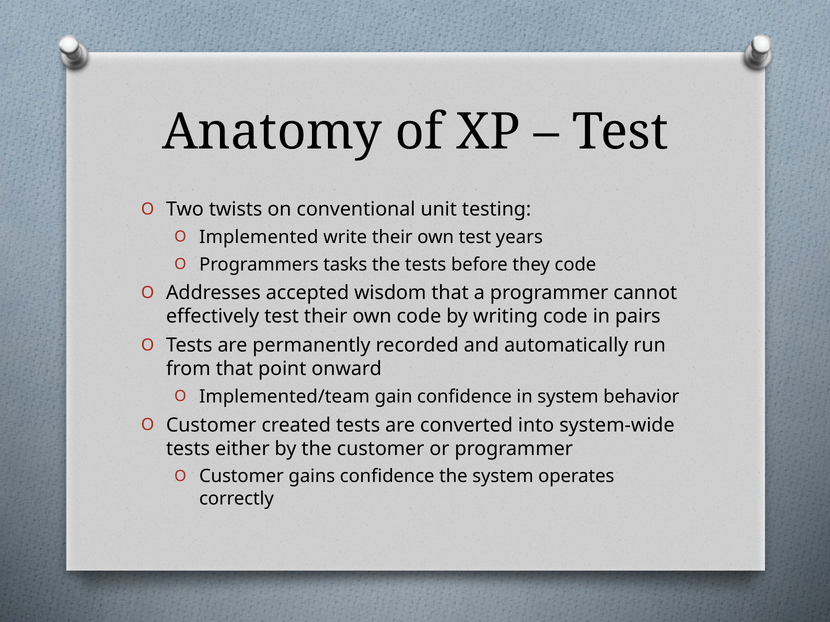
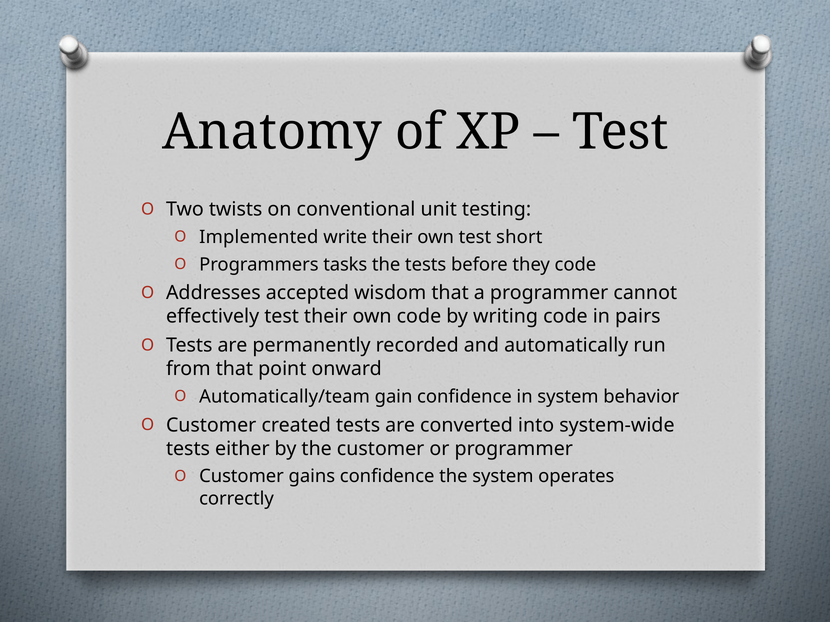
years: years -> short (519, 237)
Implemented/team: Implemented/team -> Automatically/team (285, 397)
